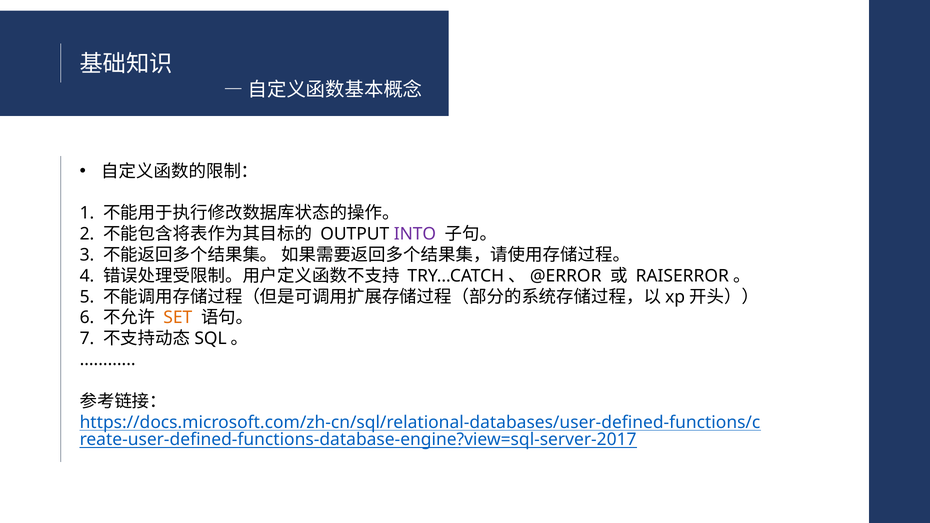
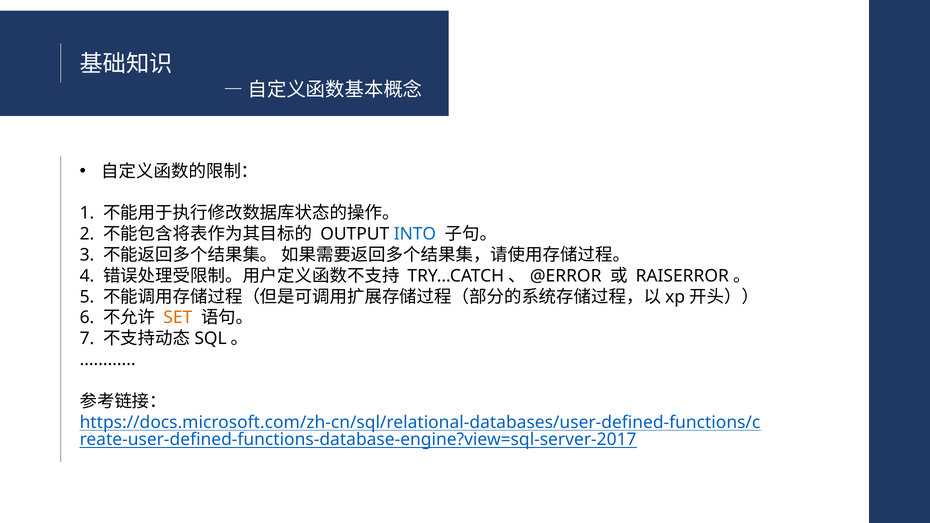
INTO colour: purple -> blue (415, 234)
